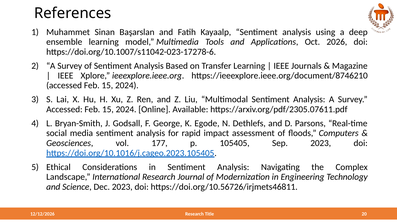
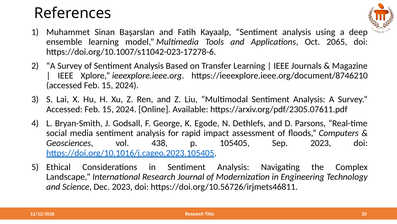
2026: 2026 -> 2065 (337, 42)
177: 177 -> 438 (160, 143)
